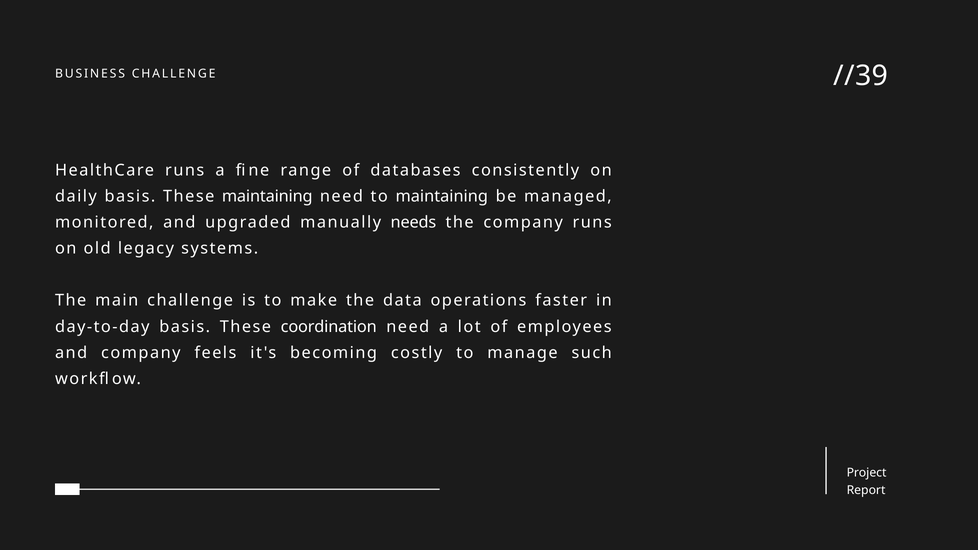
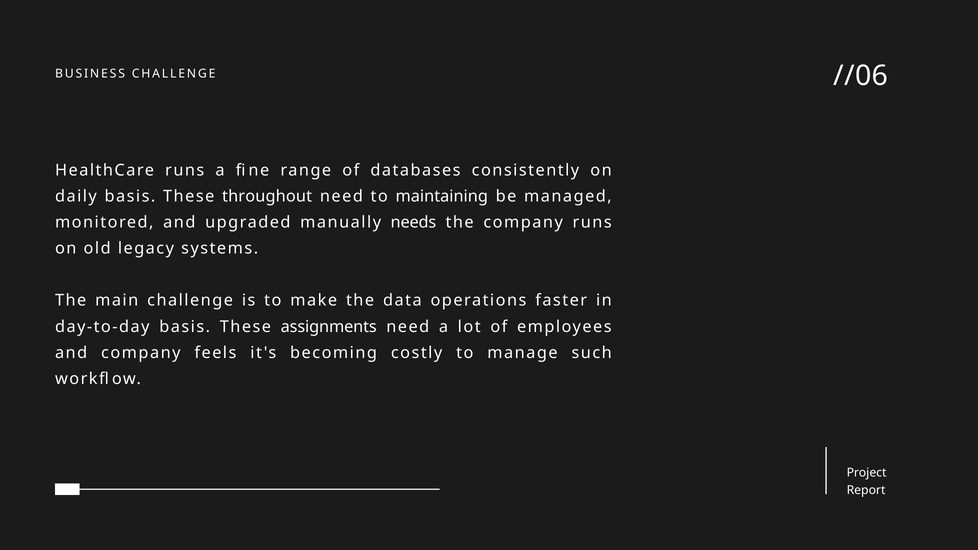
//39: //39 -> //06 (861, 76)
These maintaining: maintaining -> throughout (267, 196)
coordination: coordination -> assignments (329, 327)
